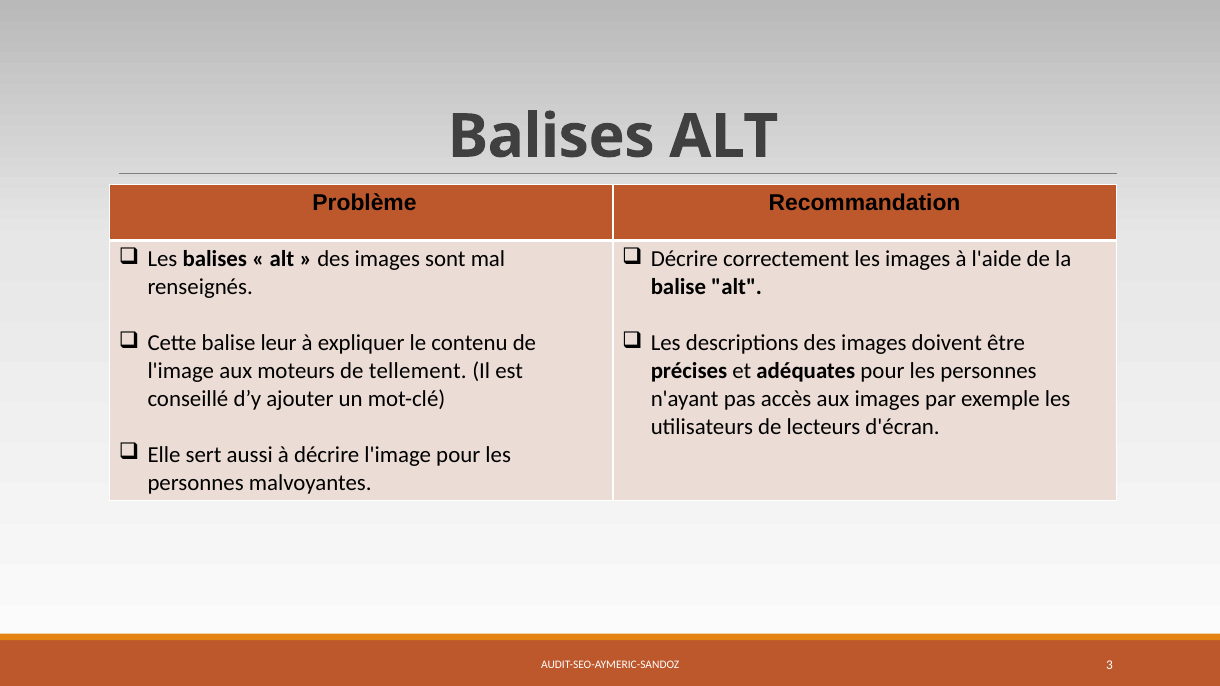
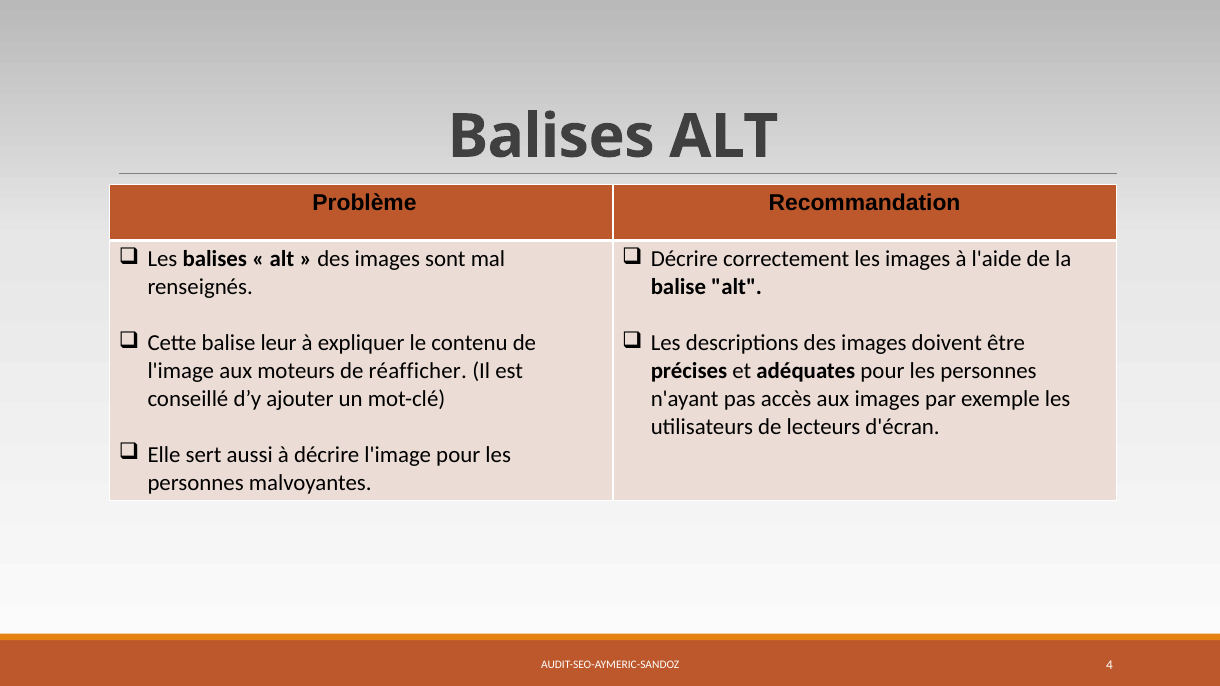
tellement: tellement -> réafficher (418, 371)
3: 3 -> 4 (1110, 665)
